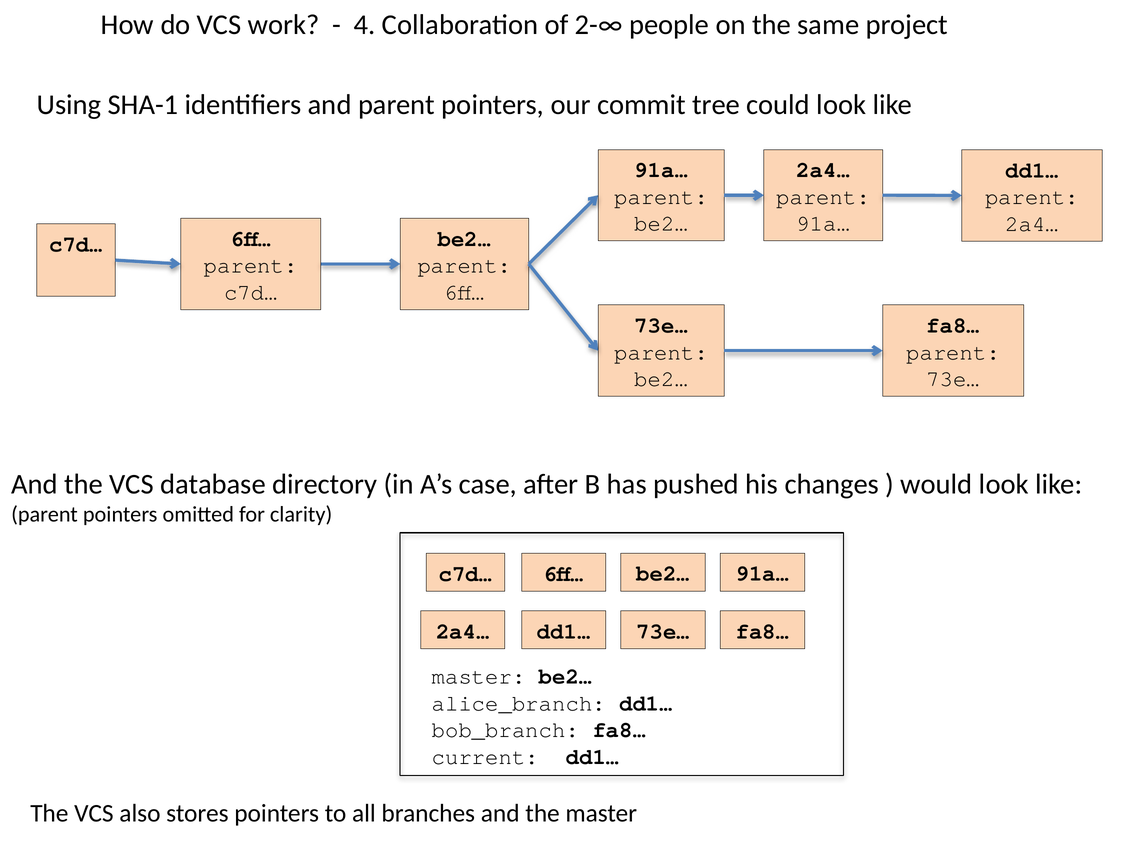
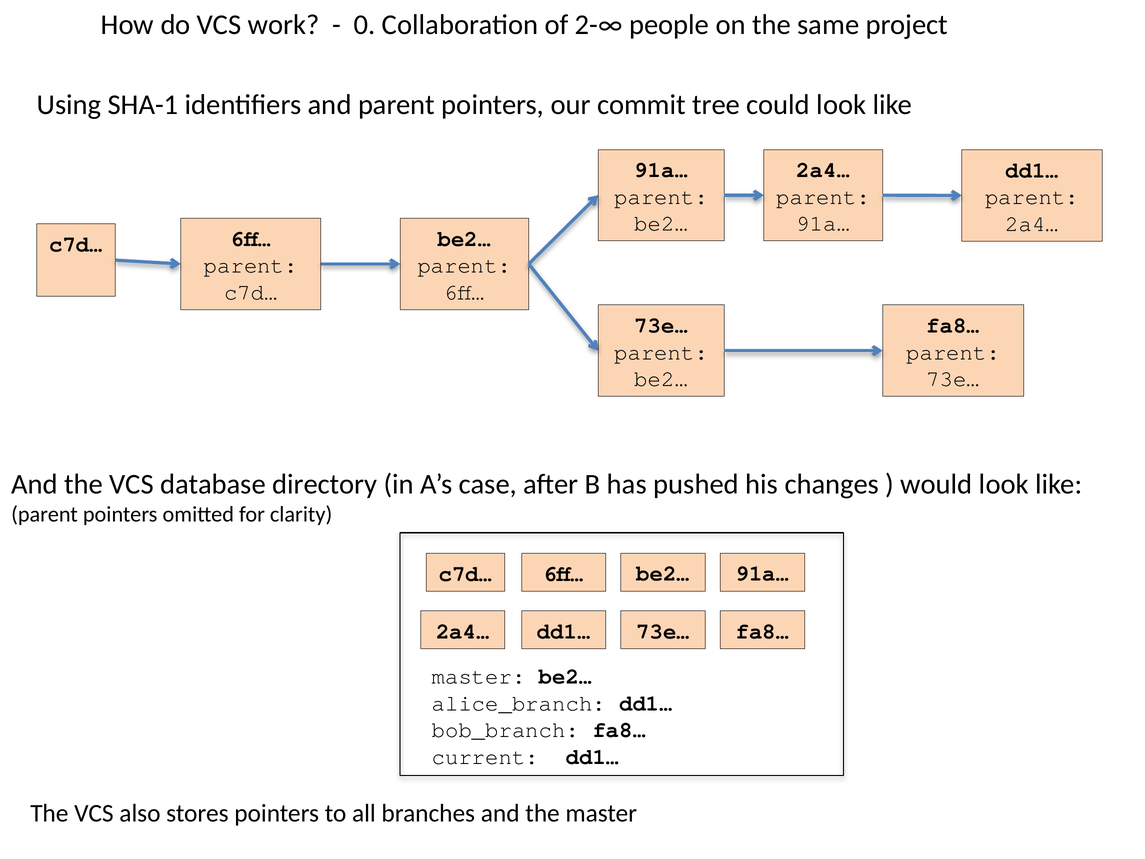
4: 4 -> 0 (365, 25)
